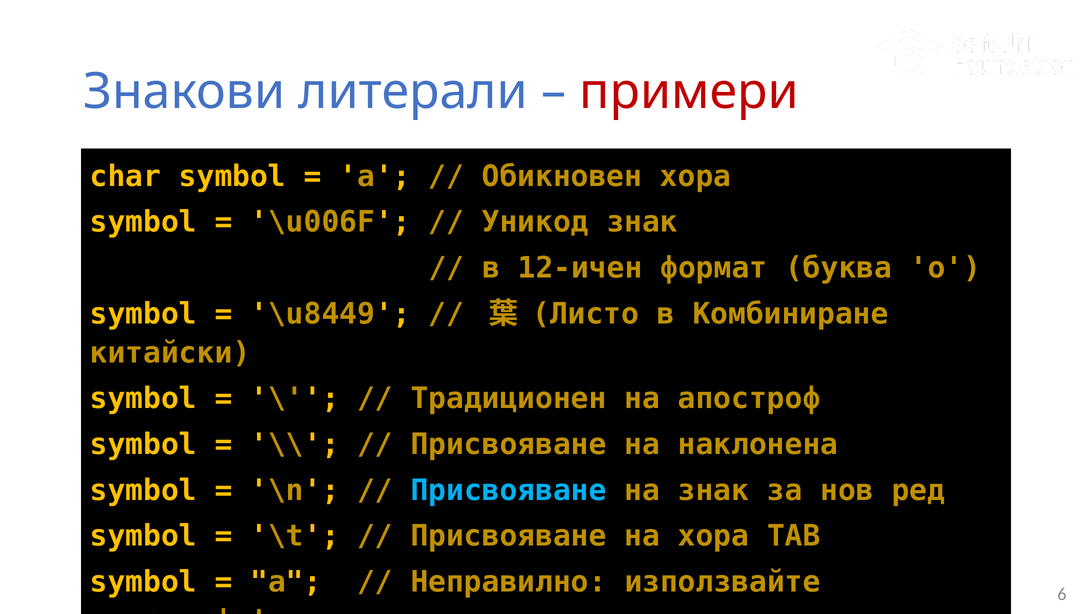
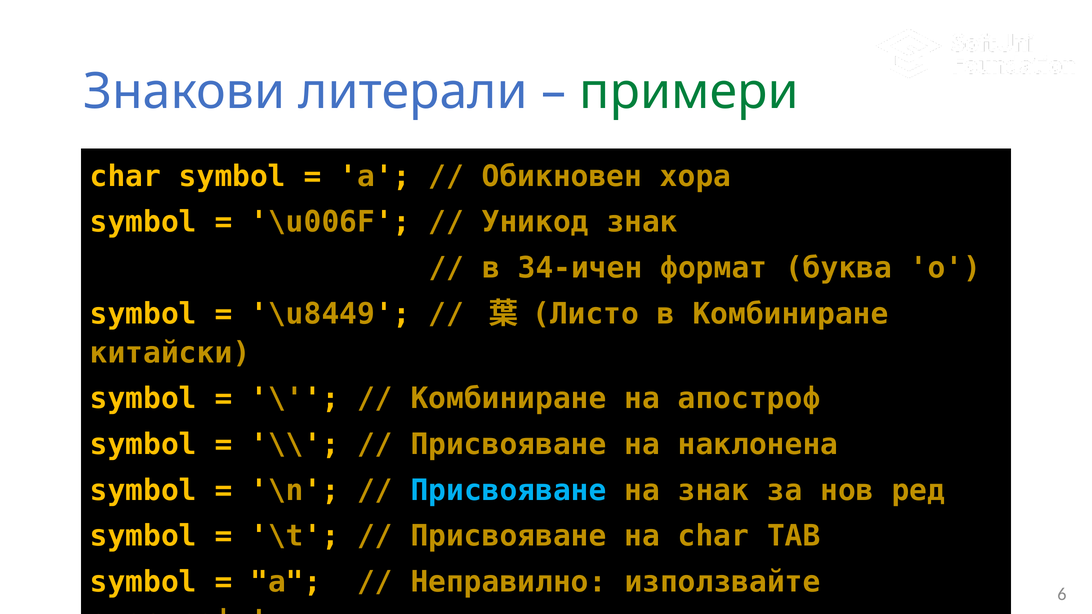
примери colour: red -> green (689, 92)
12-ичен: 12-ичен -> 34-ичен (580, 268)
Традиционен: Традиционен -> Комбиниране (509, 399)
на хора: хора -> char (713, 536)
